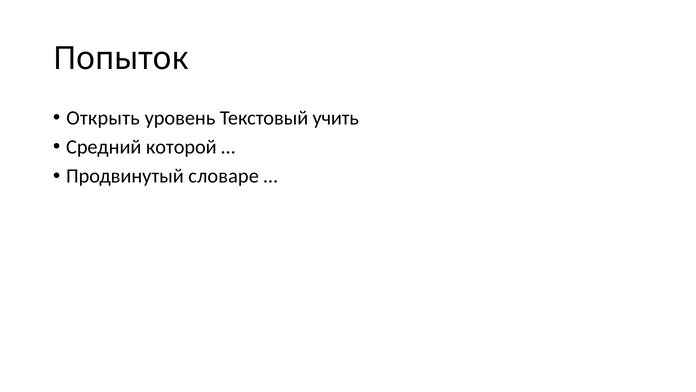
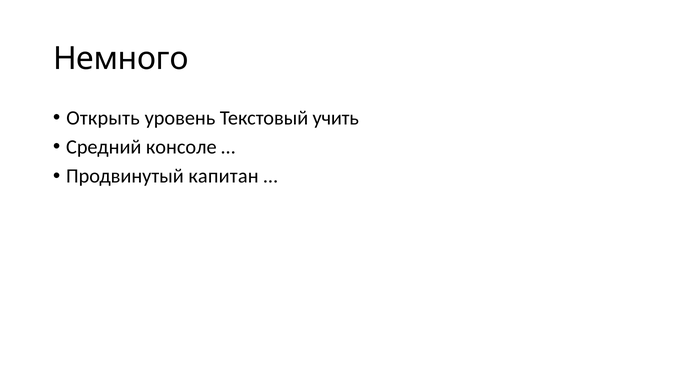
Попыток: Попыток -> Немного (121, 58)
которой: которой -> консоле (181, 147)
словаре: словаре -> капитан (224, 176)
